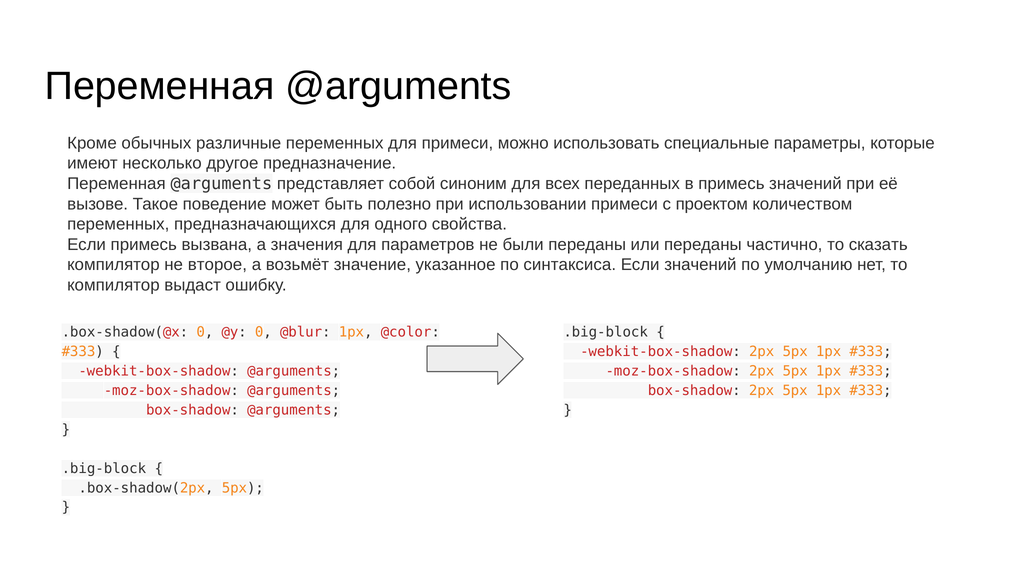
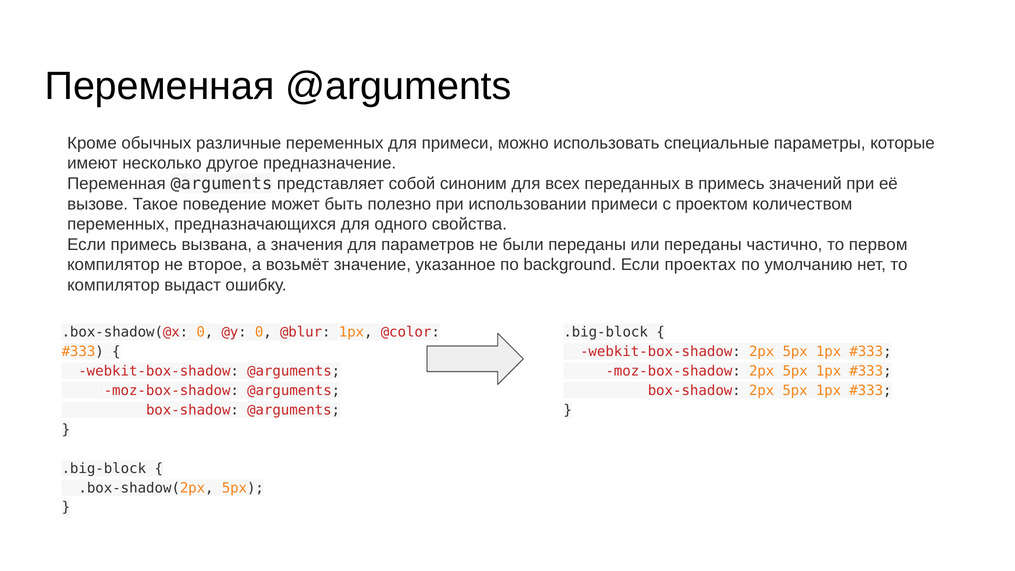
сказать: сказать -> первом (878, 245)
синтаксиса: синтаксиса -> background (570, 265)
Если значений: значений -> проектах (700, 265)
